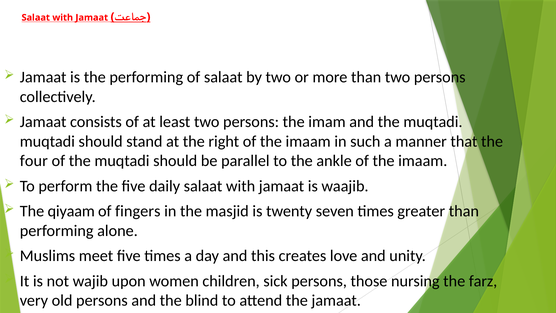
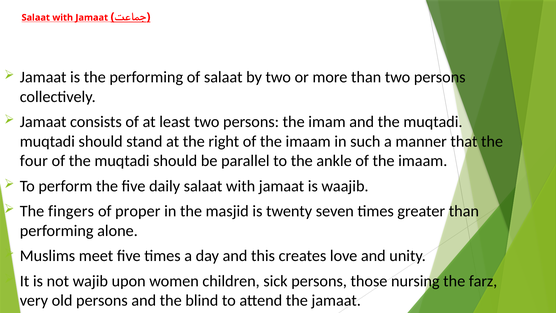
qiyaam: qiyaam -> fingers (71, 211)
fingers: fingers -> proper (138, 211)
